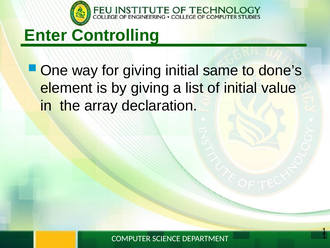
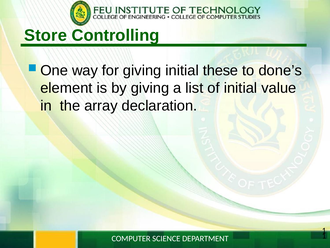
Enter: Enter -> Store (46, 35)
same: same -> these (221, 70)
